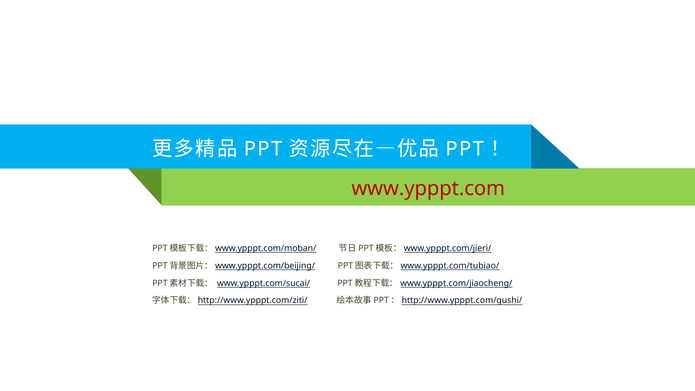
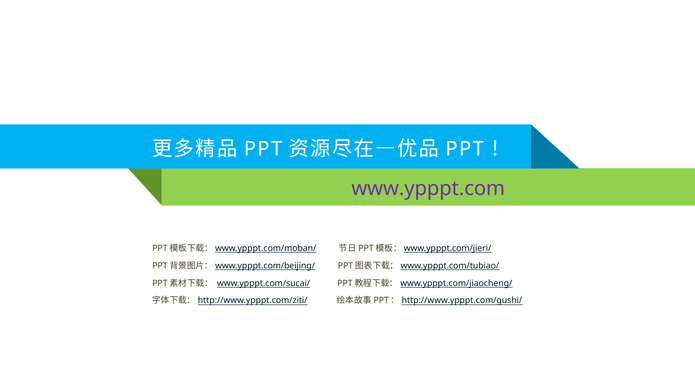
www.ypppt.com colour: red -> purple (428, 188)
